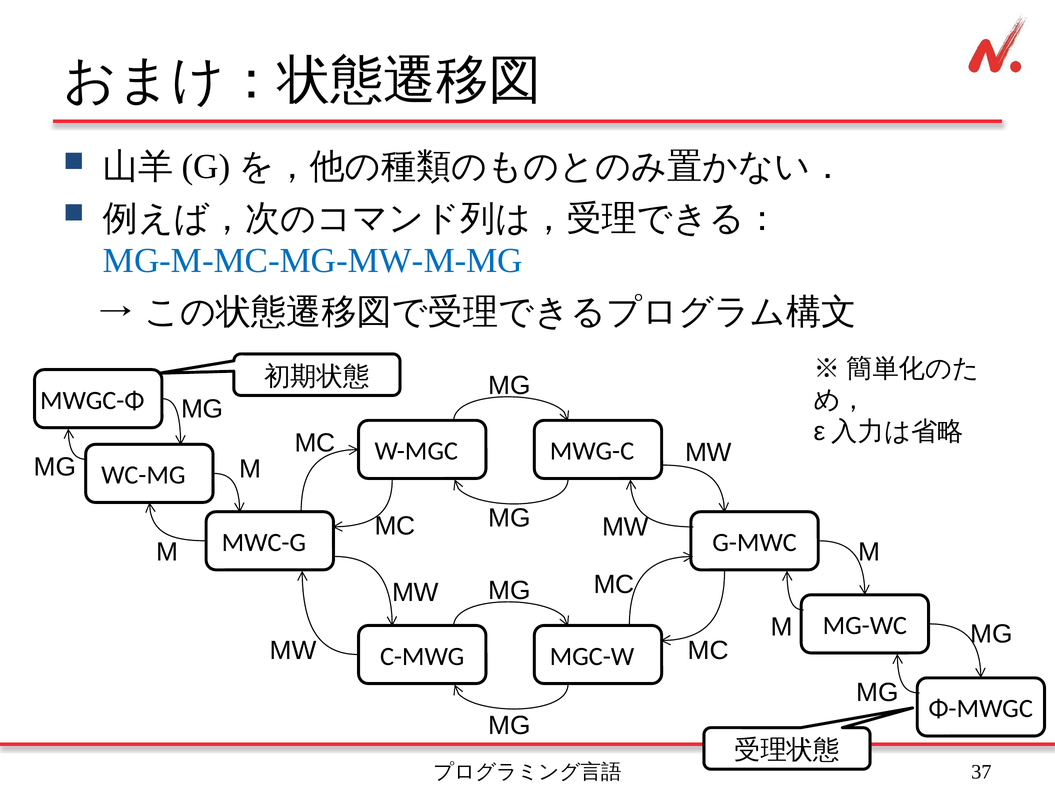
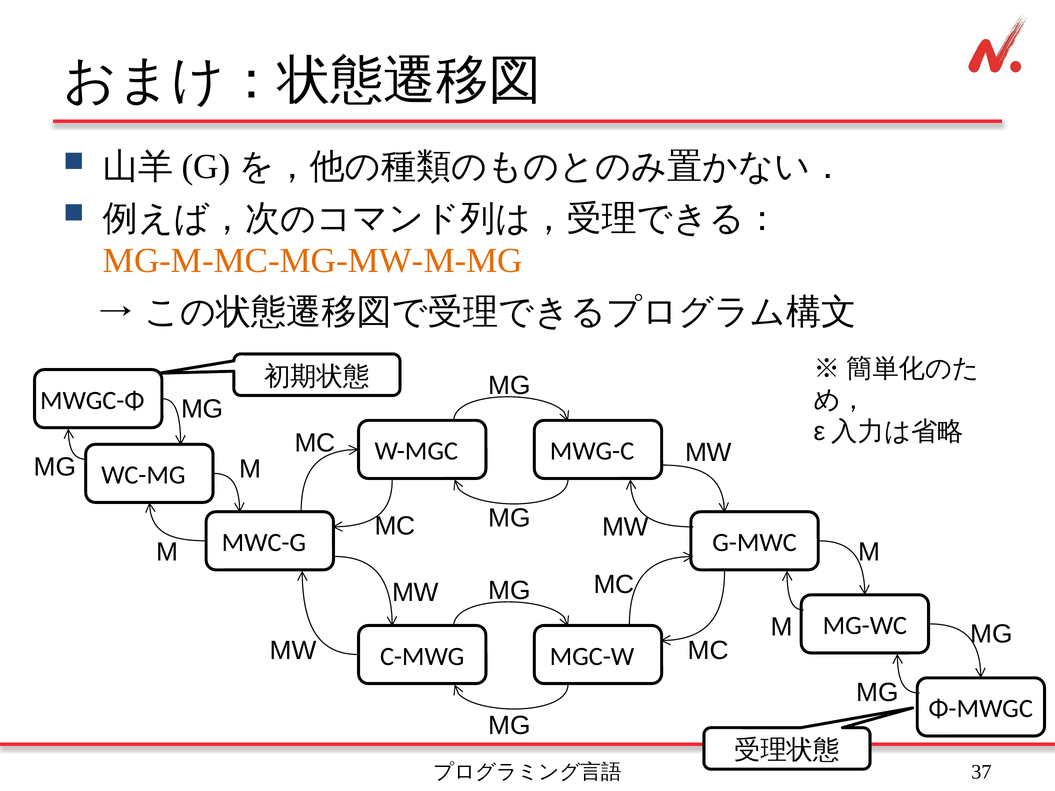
MG-M-MC-MG-MW-M-MG colour: blue -> orange (313, 261)
